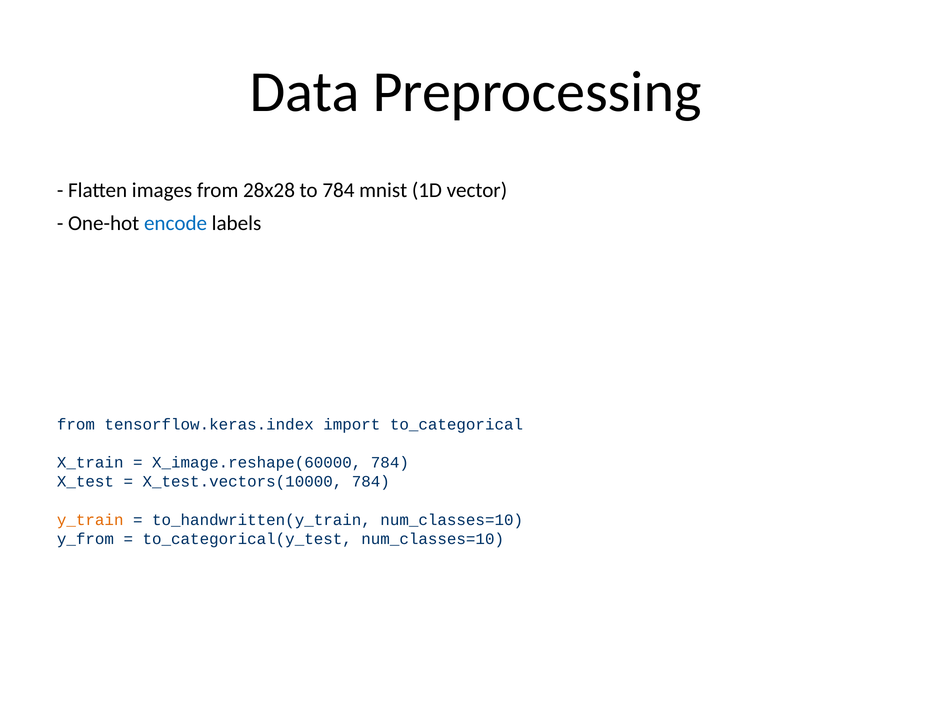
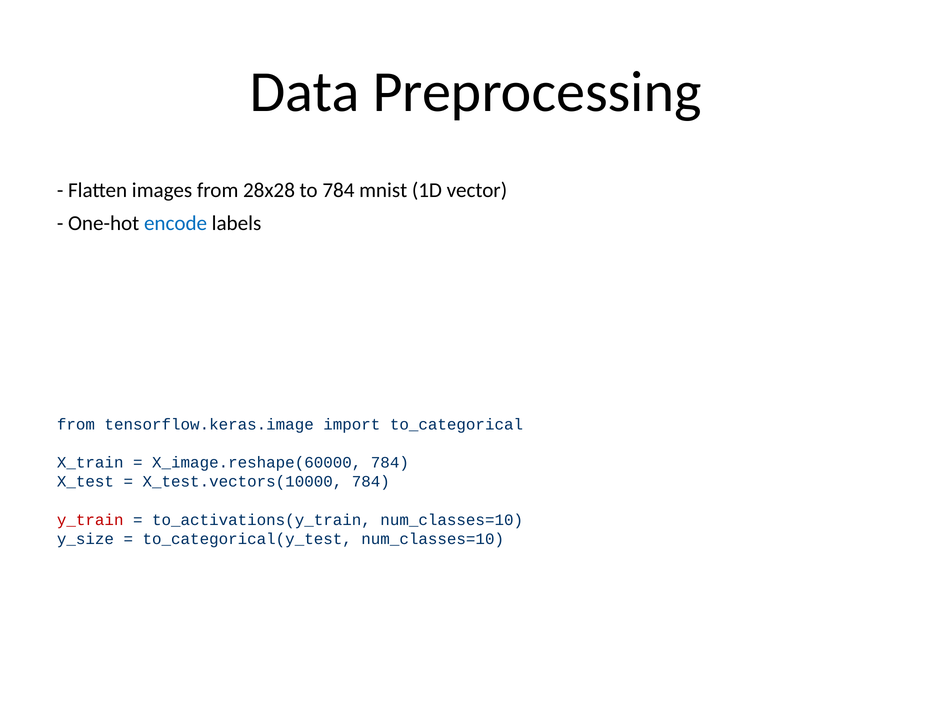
tensorflow.keras.index: tensorflow.keras.index -> tensorflow.keras.image (209, 425)
y_train colour: orange -> red (90, 520)
to_handwritten(y_train: to_handwritten(y_train -> to_activations(y_train (261, 520)
y_from: y_from -> y_size (85, 539)
